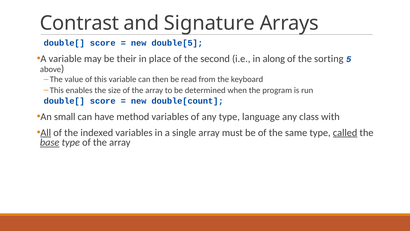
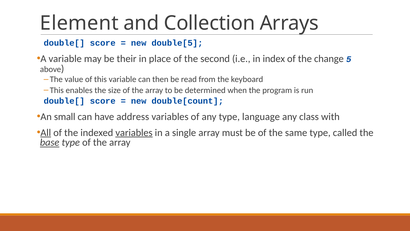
Contrast: Contrast -> Element (79, 23)
Signature: Signature -> Collection (210, 23)
along: along -> index (274, 59)
sorting: sorting -> change (329, 59)
method: method -> address (133, 117)
variables underline: none -> present (134, 133)
called underline: present -> none (345, 133)
